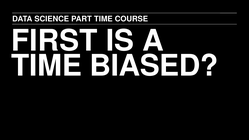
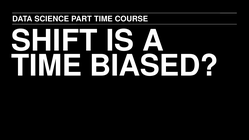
FIRST: FIRST -> SHIFT (54, 41)
